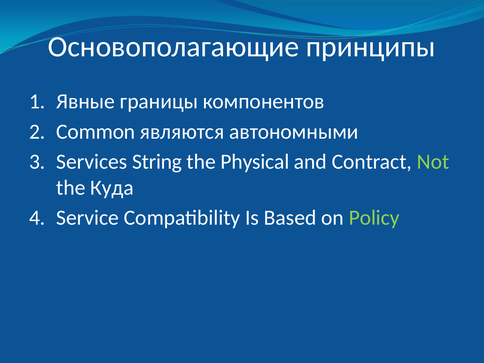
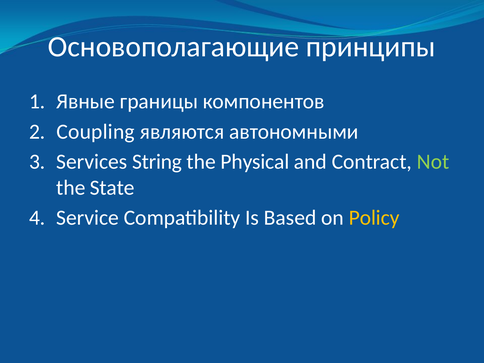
Common: Common -> Coupling (96, 132)
Куда: Куда -> State (112, 188)
Policy colour: light green -> yellow (374, 218)
